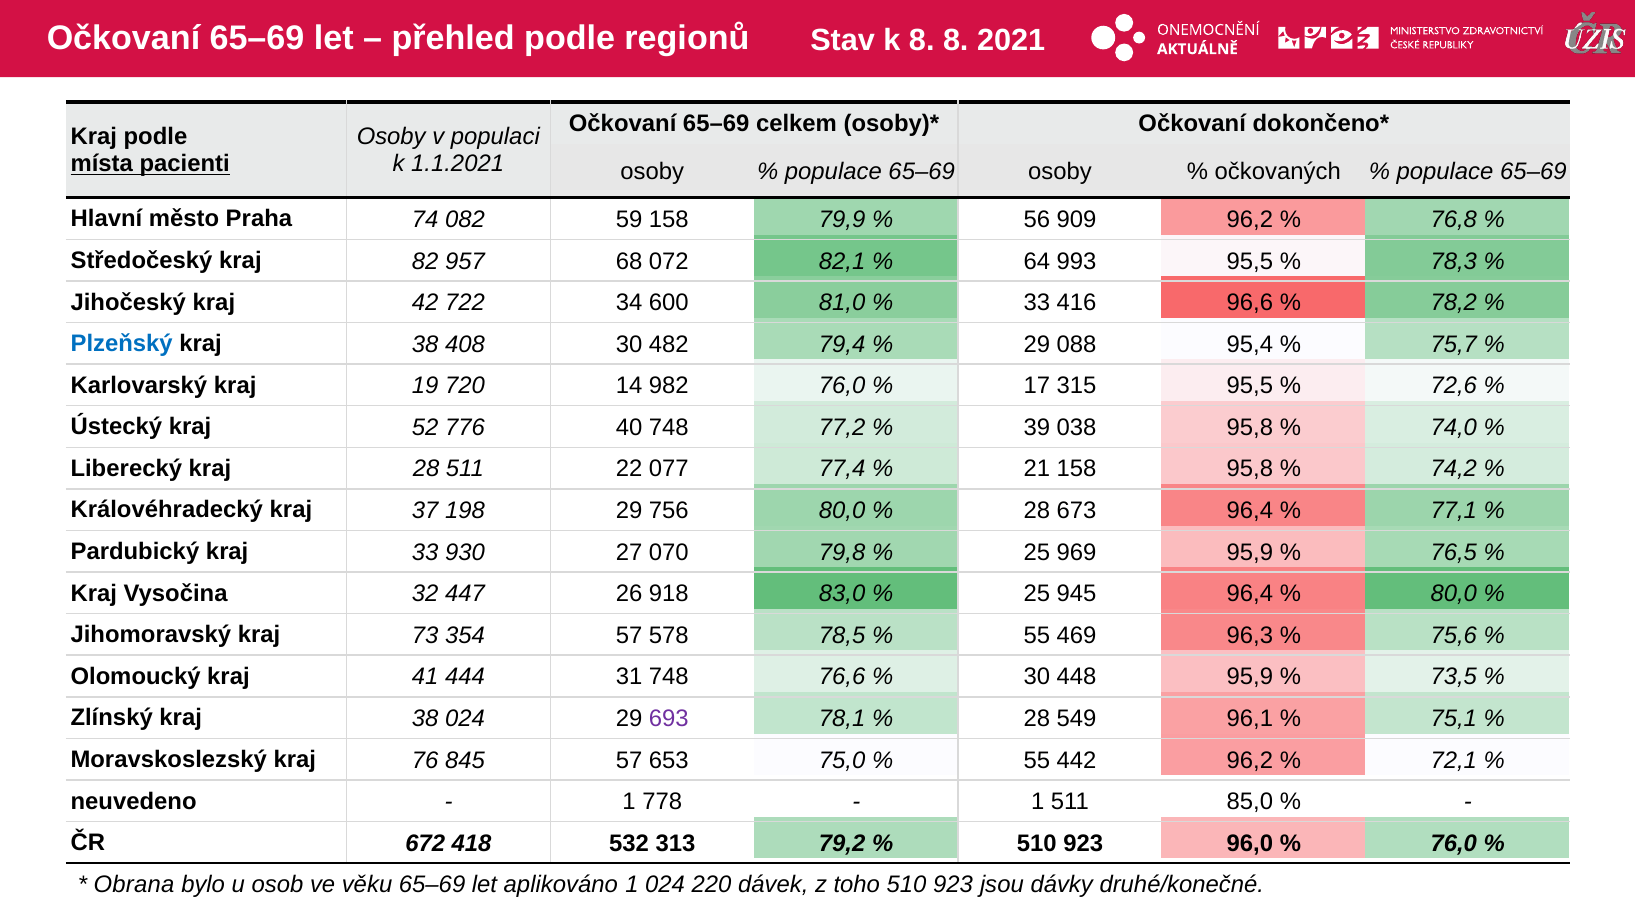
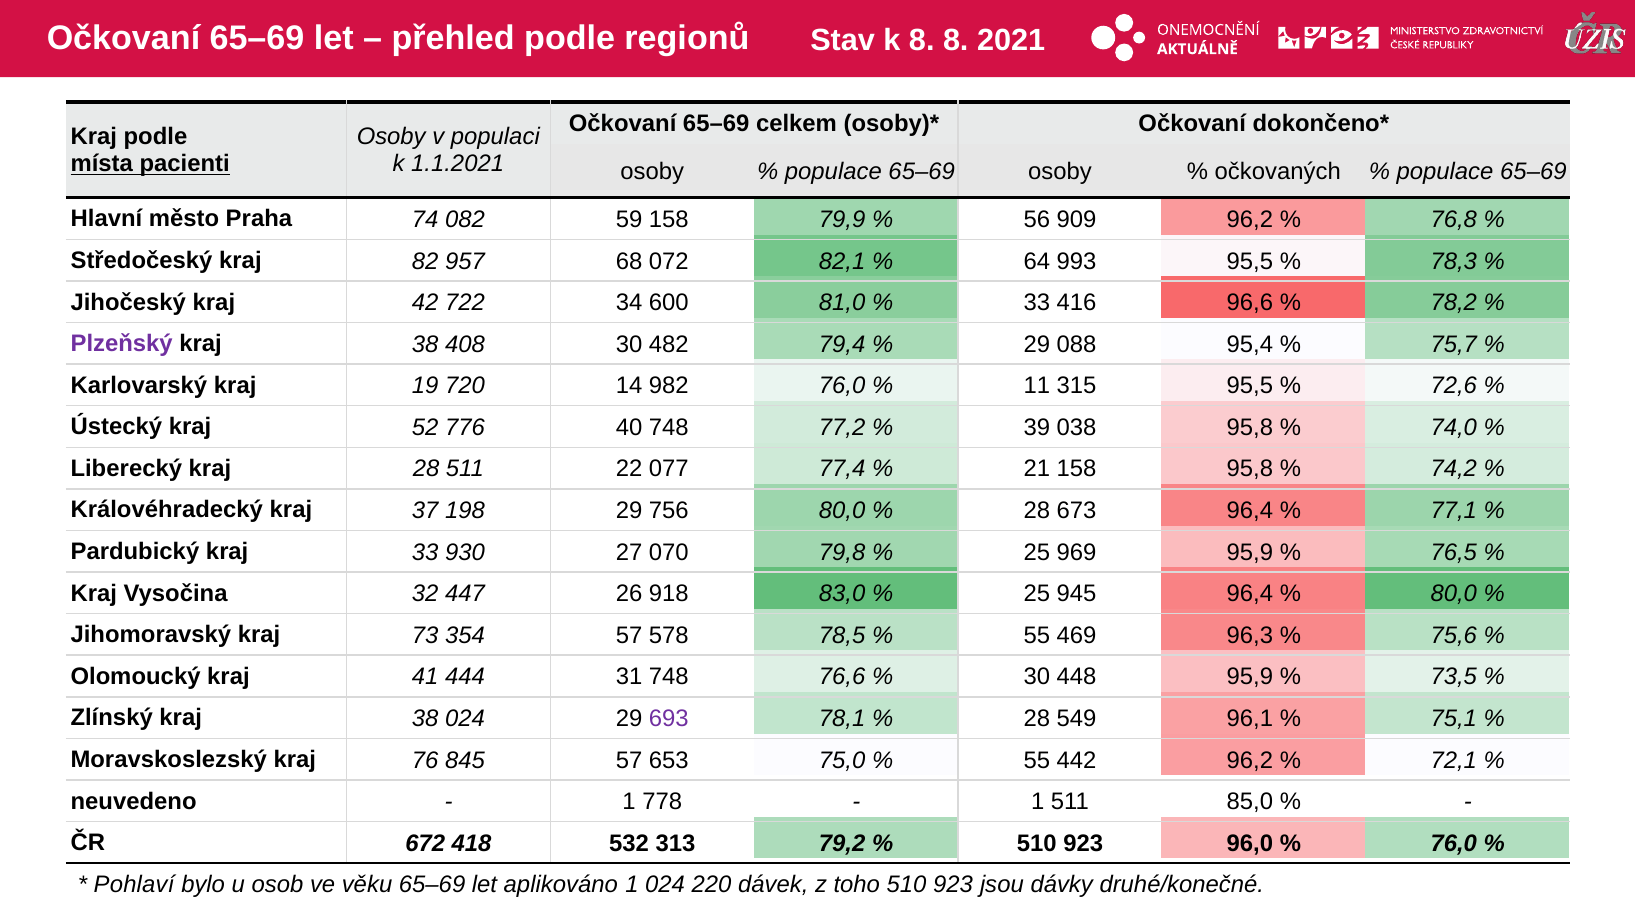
Plzeňský colour: blue -> purple (122, 344)
17: 17 -> 11 (1037, 386)
Obrana: Obrana -> Pohlaví (134, 885)
